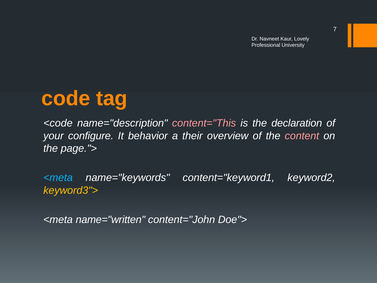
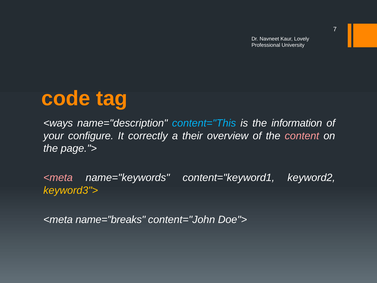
<code: <code -> <ways (58, 123)
content="This colour: pink -> light blue (204, 123)
declaration: declaration -> information (297, 123)
behavior: behavior -> correctly (148, 136)
<meta colour: light blue -> pink (58, 178)
name="written: name="written -> name="breaks (110, 219)
